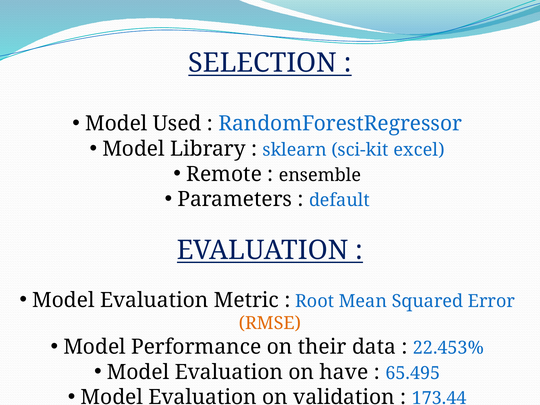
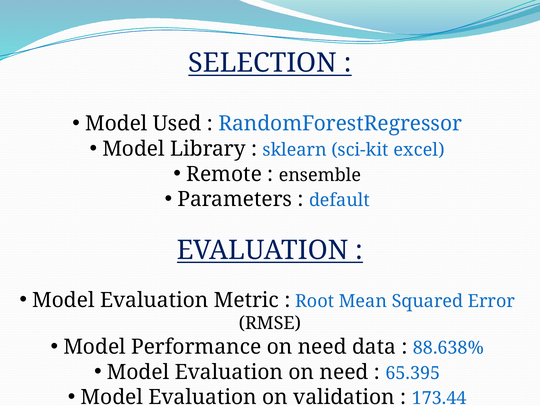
RMSE colour: orange -> black (270, 323)
Performance on their: their -> need (322, 347)
22.453%: 22.453% -> 88.638% (448, 348)
Evaluation on have: have -> need (344, 372)
65.495: 65.495 -> 65.395 (413, 373)
